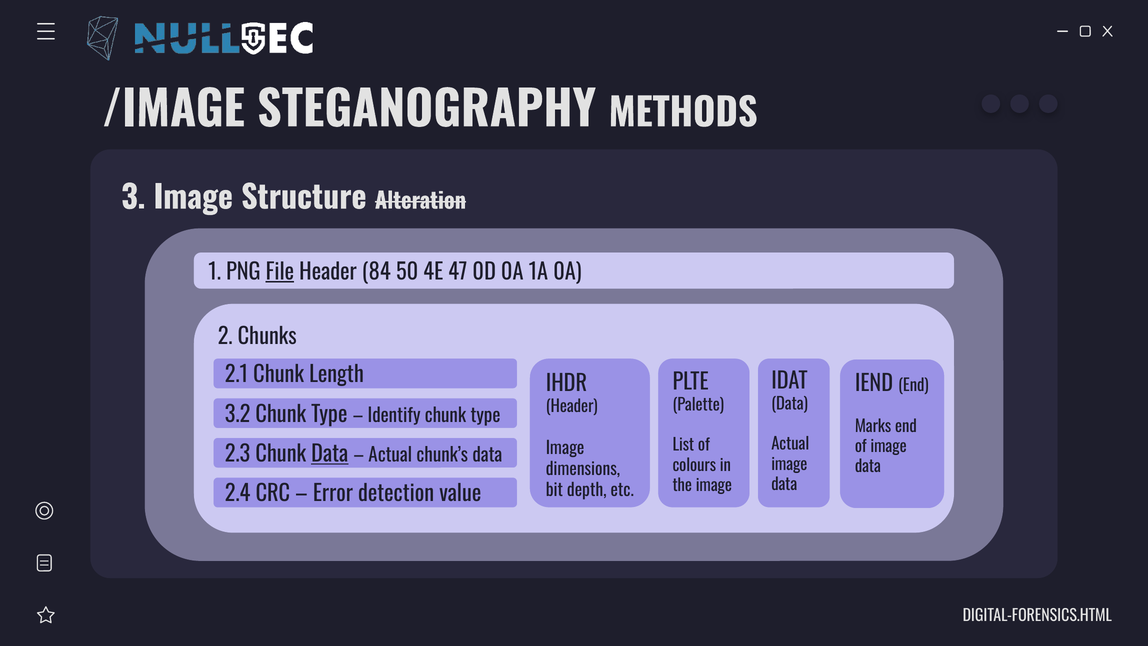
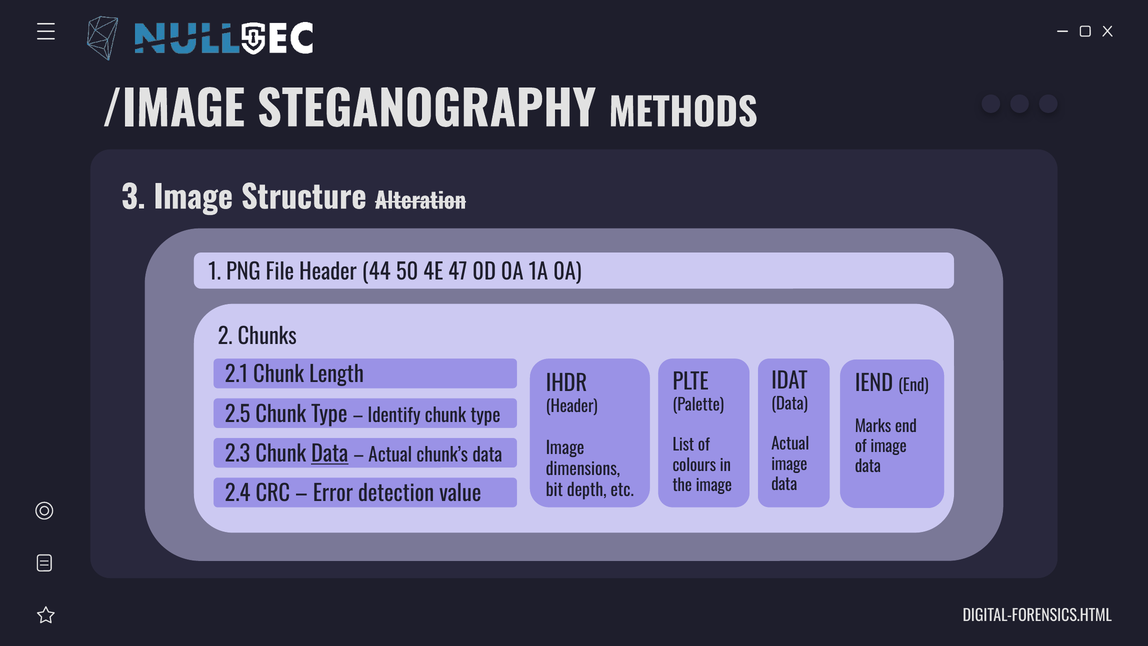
File underline: present -> none (280, 272)
84: 84 -> 44 (376, 272)
3.2: 3.2 -> 2.5 (238, 415)
